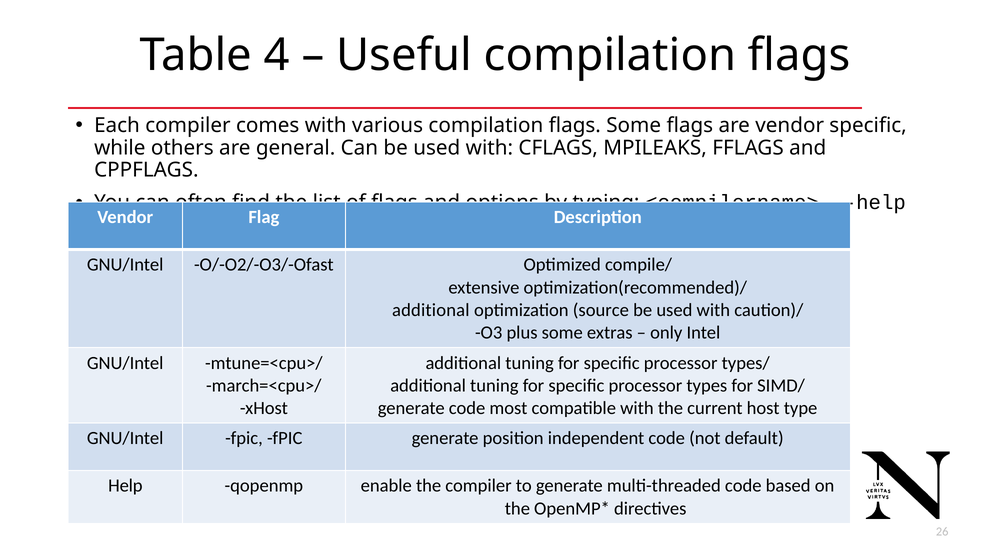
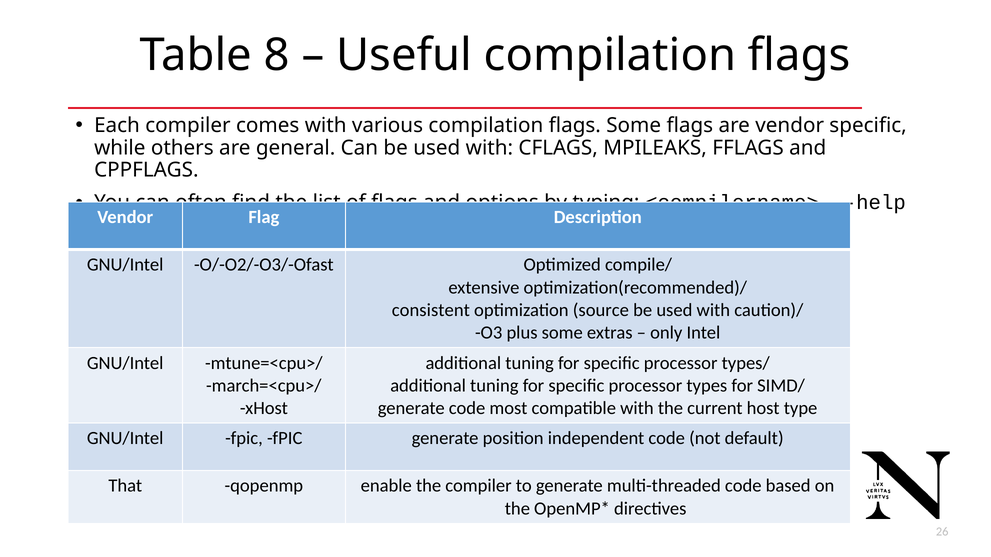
4: 4 -> 8 (277, 56)
additional: additional -> consistent (431, 310)
Help: Help -> That (125, 486)
